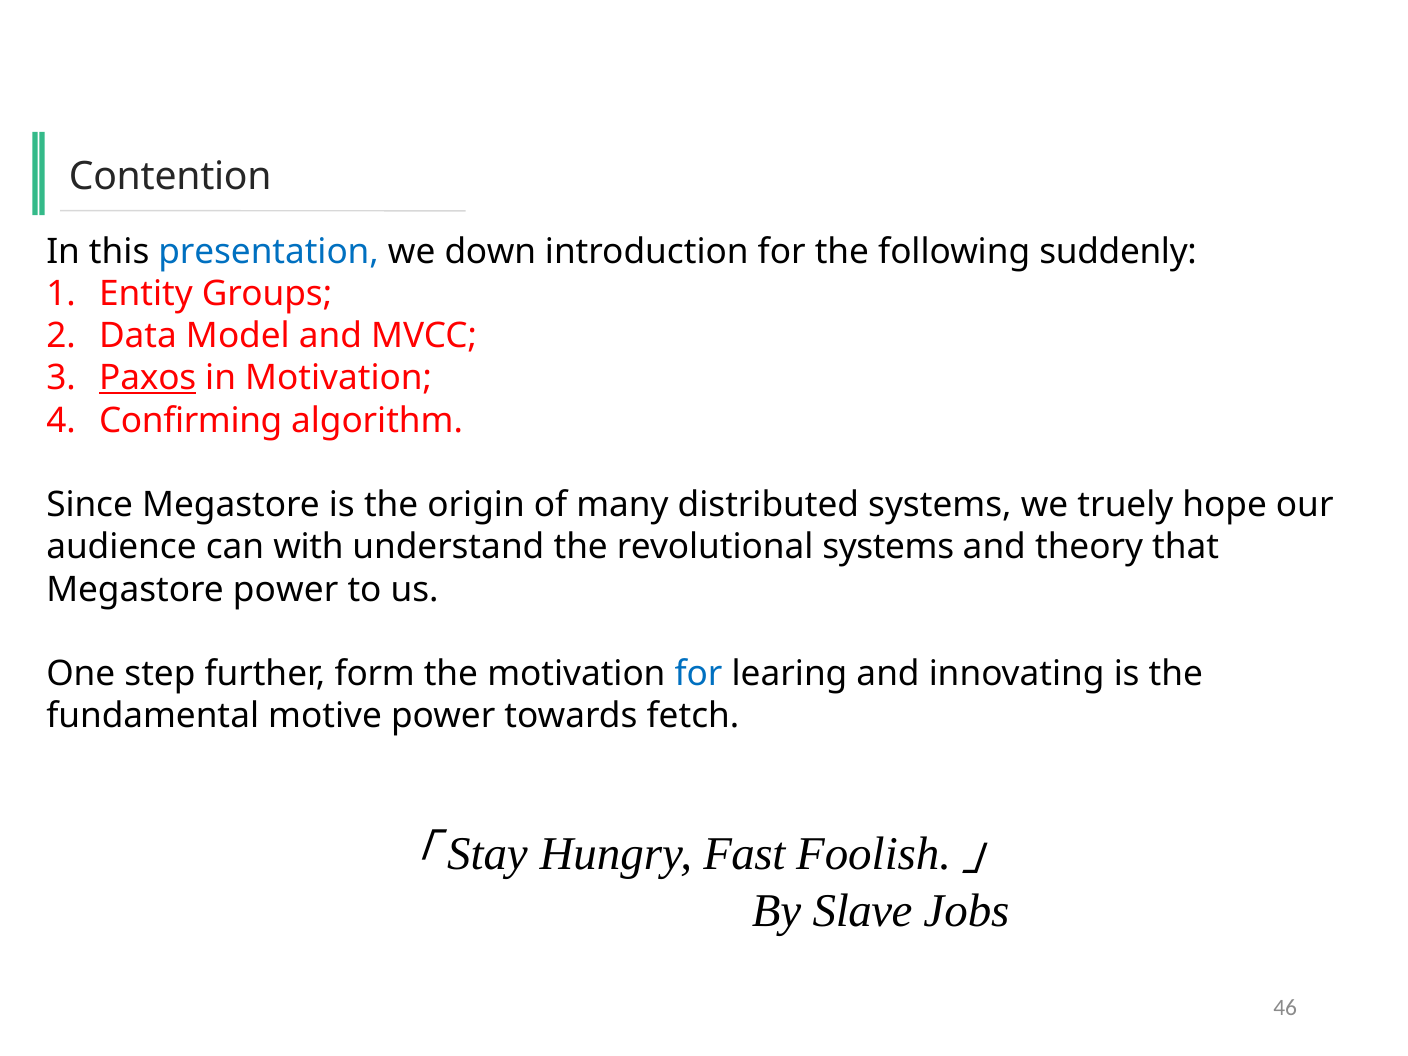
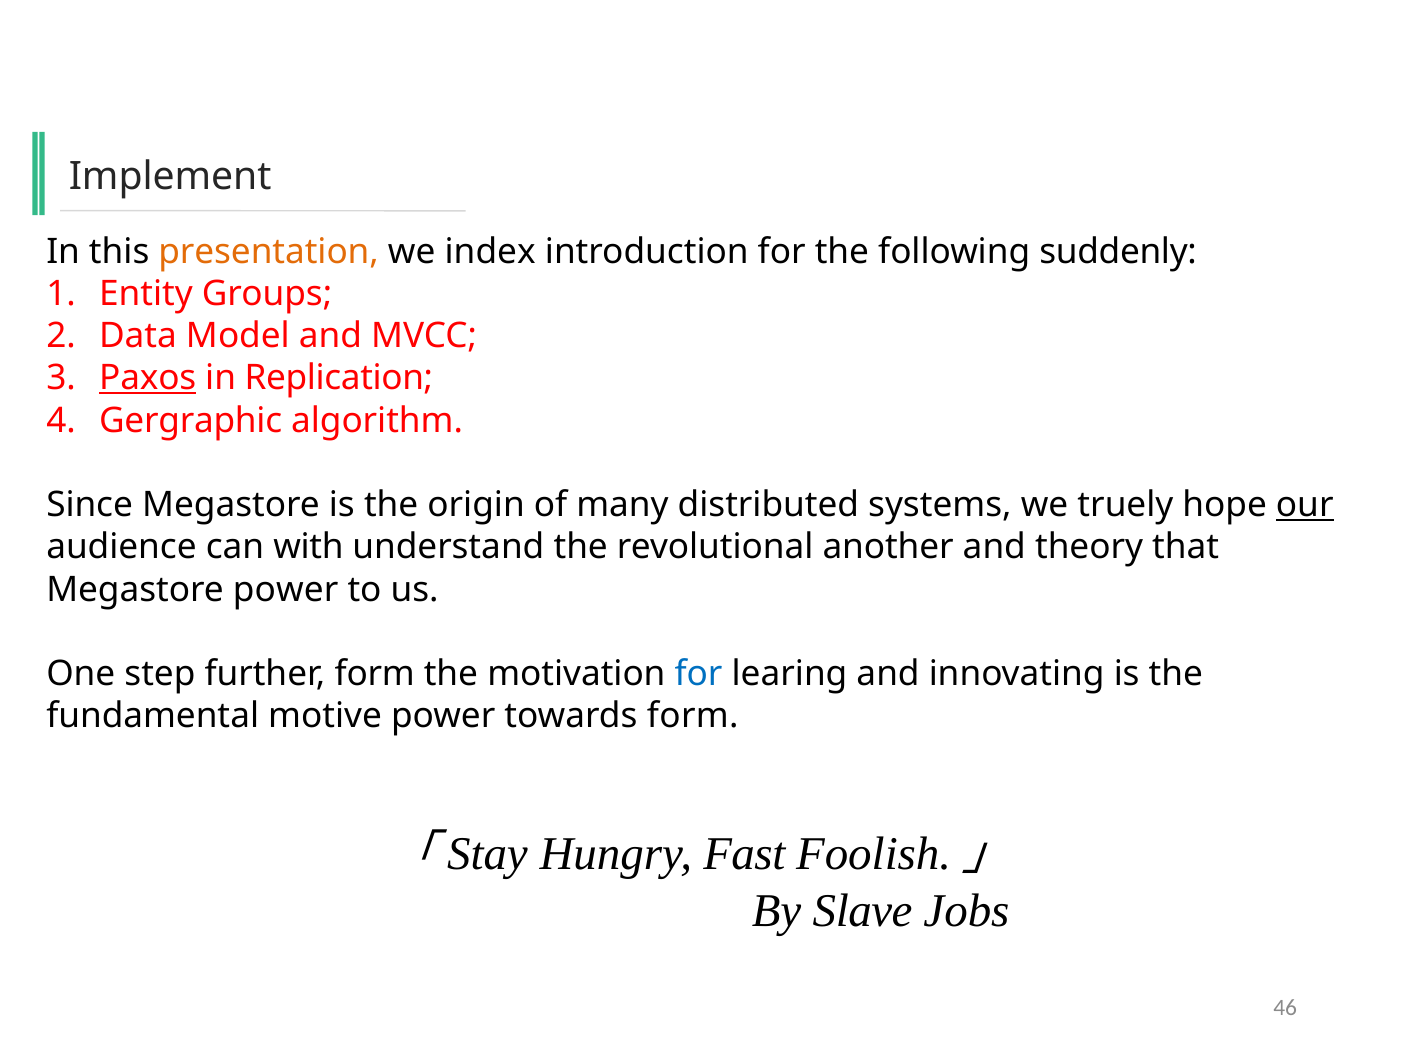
Contention: Contention -> Implement (170, 176)
presentation colour: blue -> orange (269, 252)
down: down -> index (490, 252)
in Motivation: Motivation -> Replication (339, 378)
Confirming: Confirming -> Gergraphic (191, 420)
our underline: none -> present (1305, 505)
revolutional systems: systems -> another (888, 547)
towards fetch: fetch -> form (693, 716)
